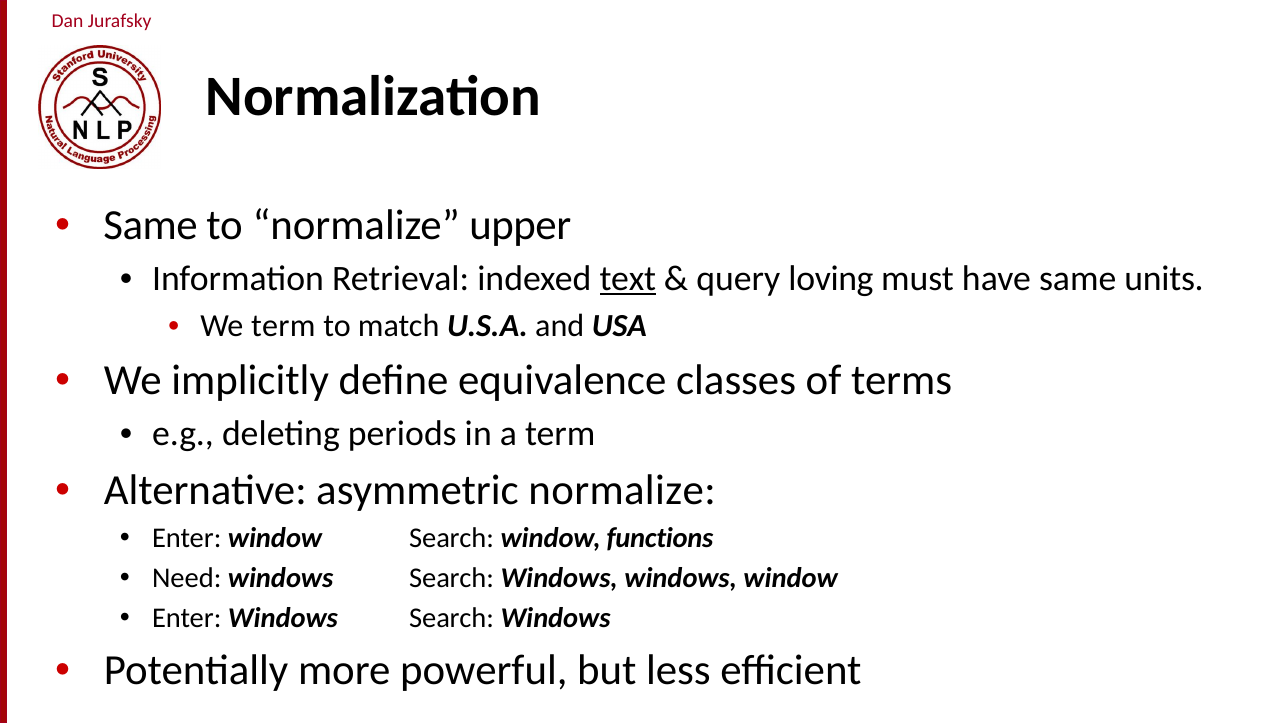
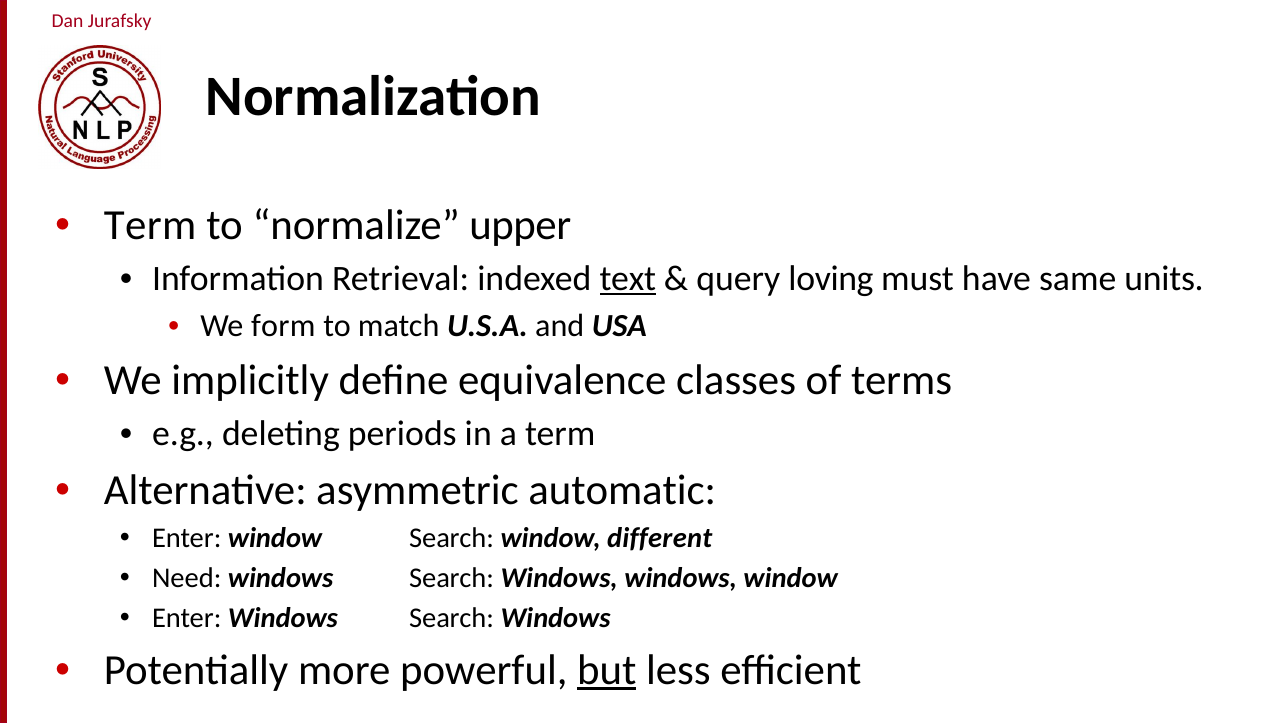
Same: Same -> Term (150, 225)
We term: term -> form (283, 326)
asymmetric normalize: normalize -> automatic (622, 490)
functions: functions -> different (660, 538)
but underline: none -> present (607, 670)
